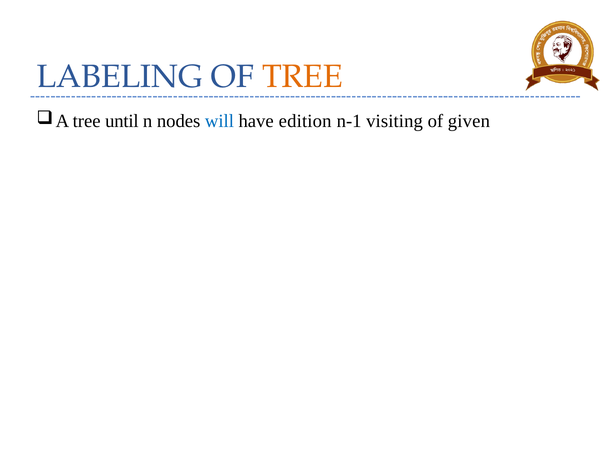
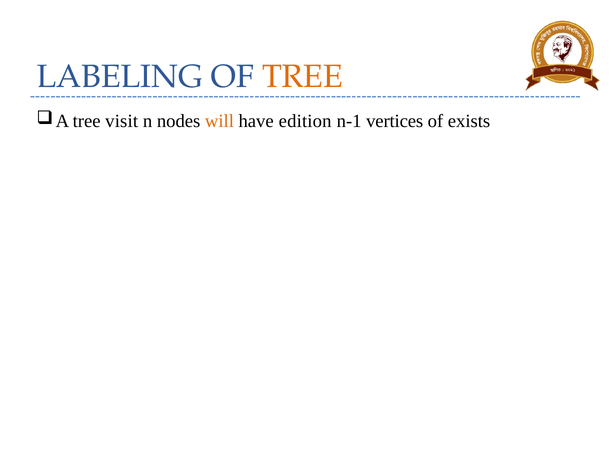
until: until -> visit (122, 121)
will colour: blue -> orange (219, 121)
visiting: visiting -> vertices (395, 121)
given: given -> exists (469, 121)
